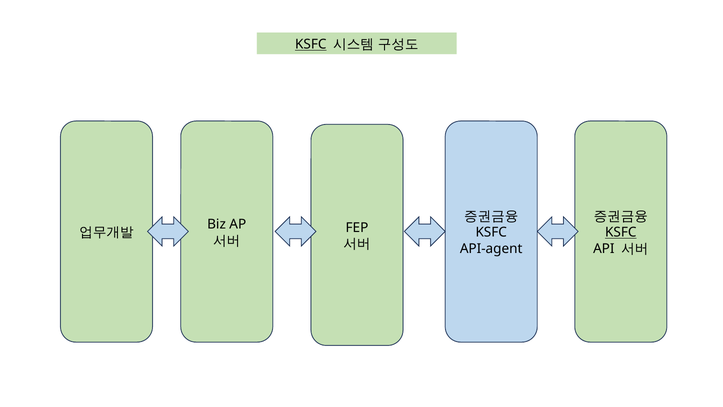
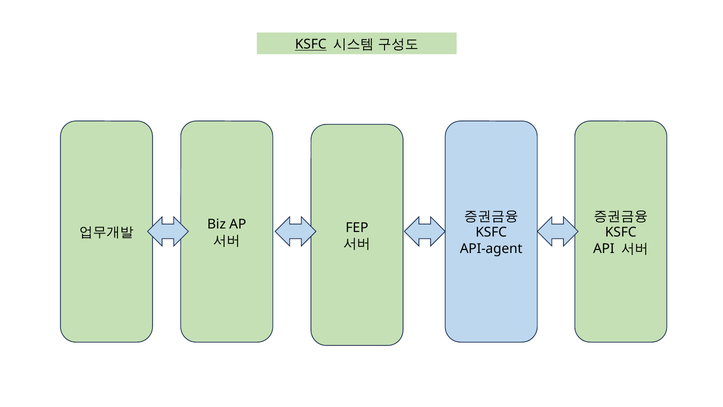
KSFC underline: present -> none (621, 232)
